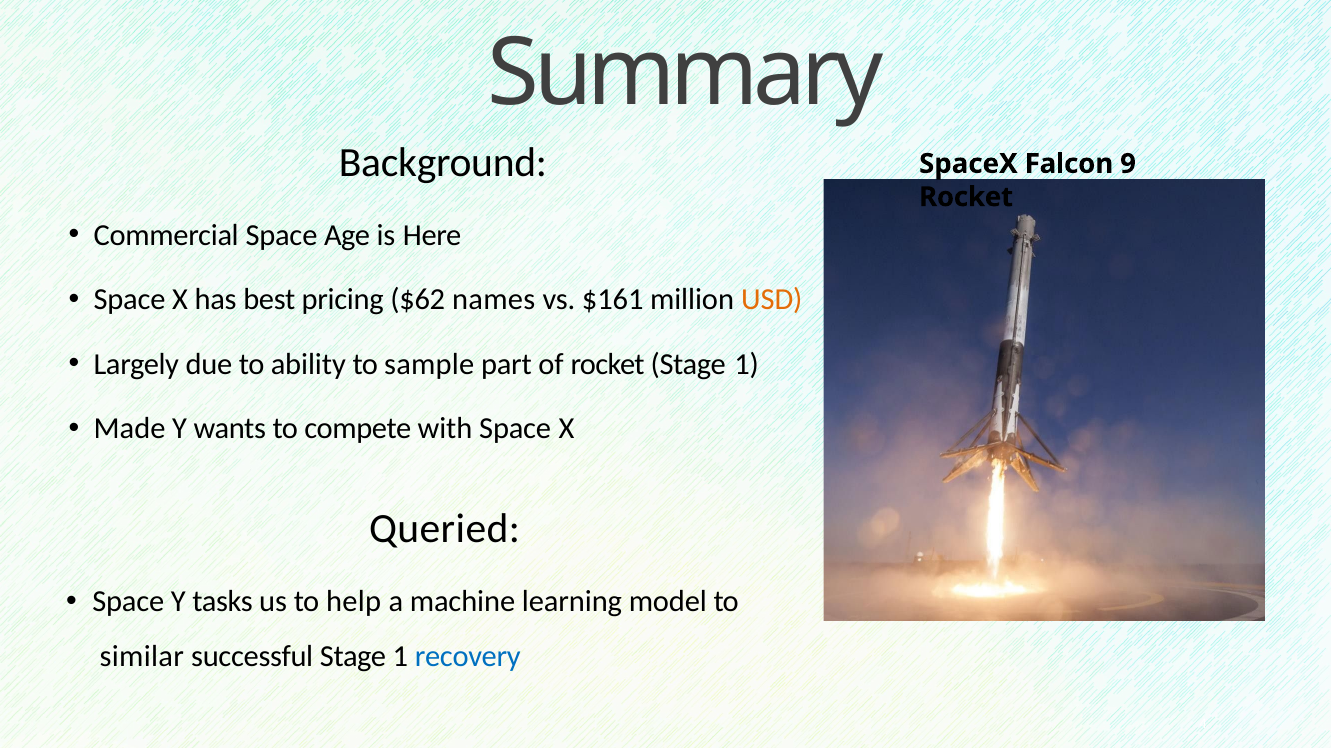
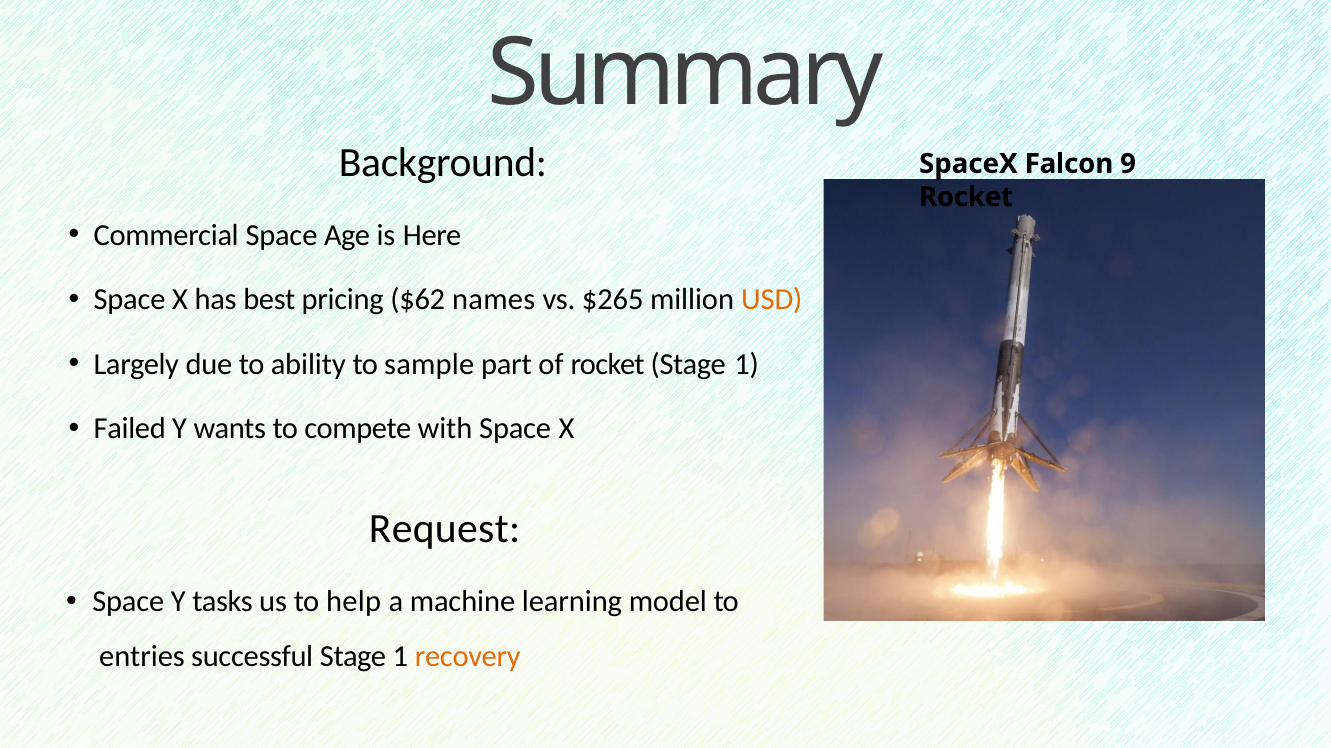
$161: $161 -> $265 (613, 300)
Made: Made -> Failed (130, 429)
Queried: Queried -> Request (445, 529)
similar: similar -> entries (142, 657)
recovery colour: blue -> orange (468, 657)
